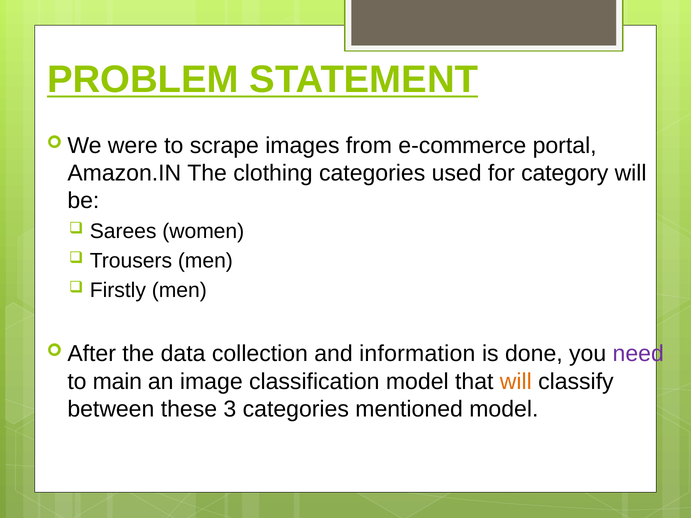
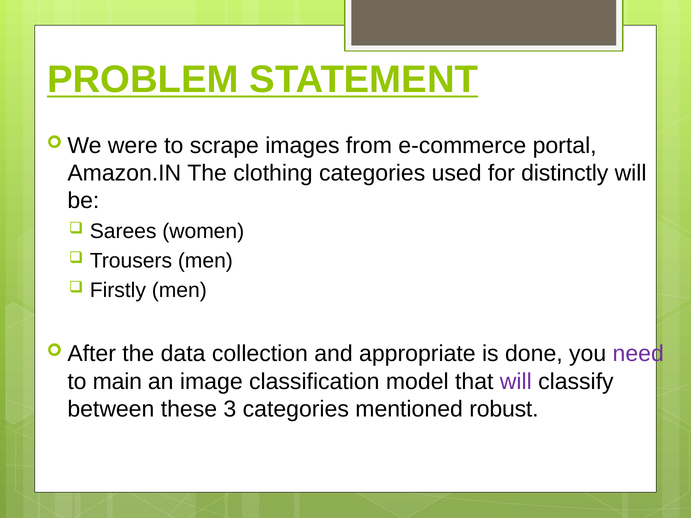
category: category -> distinctly (565, 173)
information: information -> appropriate (417, 354)
will colour: orange -> purple (516, 382)
mentioned model: model -> robust (504, 409)
